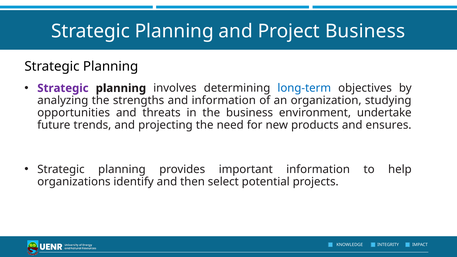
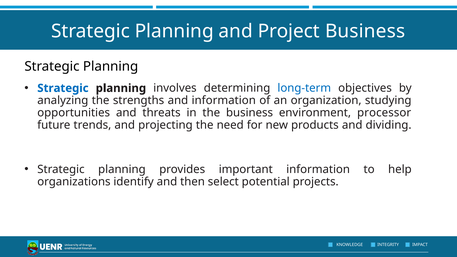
Strategic colour: purple -> blue (63, 88)
undertake: undertake -> processor (384, 113)
ensures: ensures -> dividing (389, 125)
